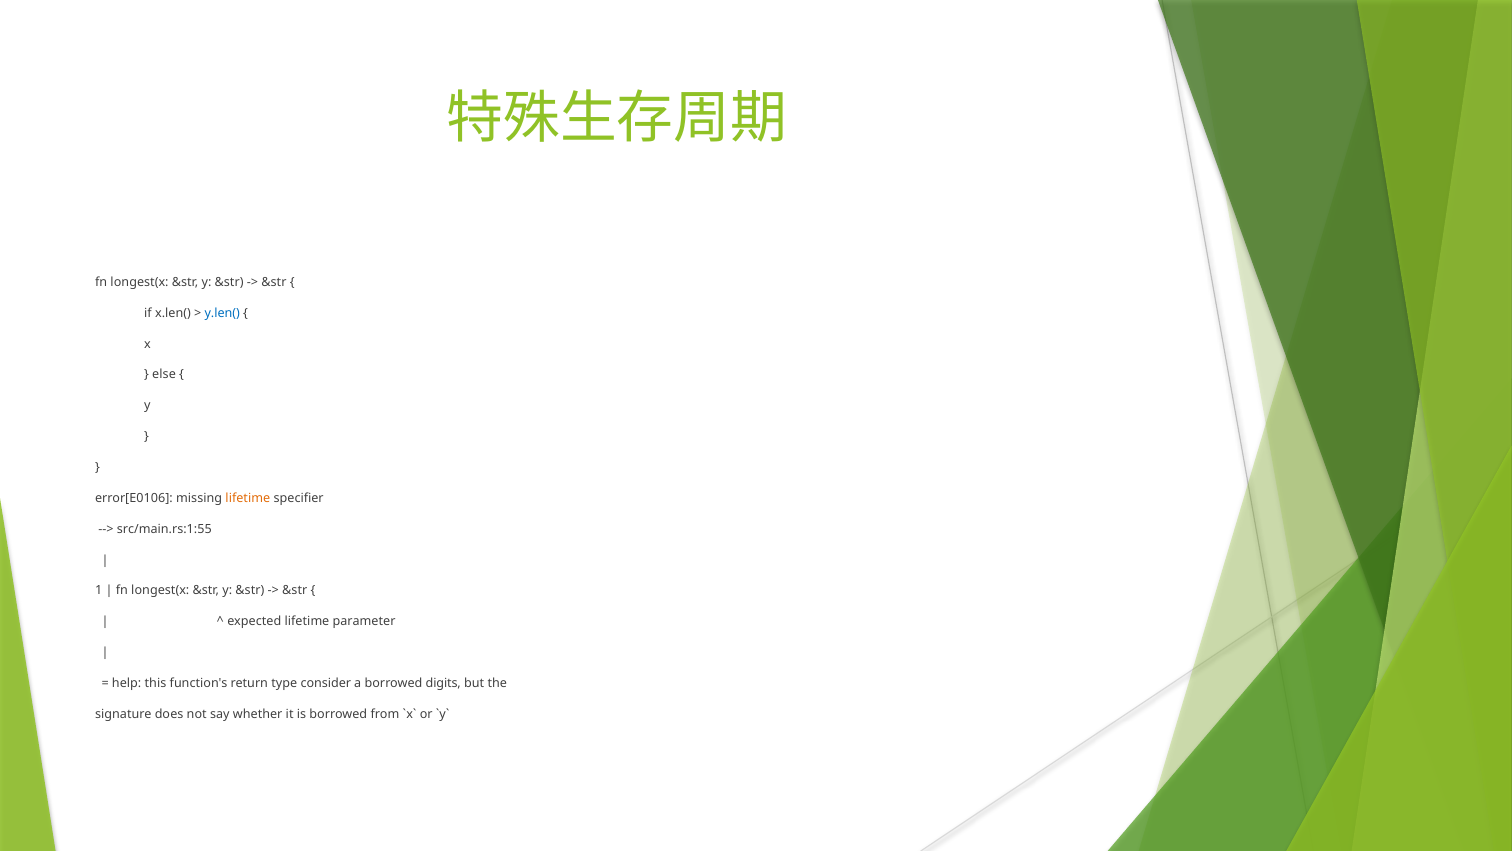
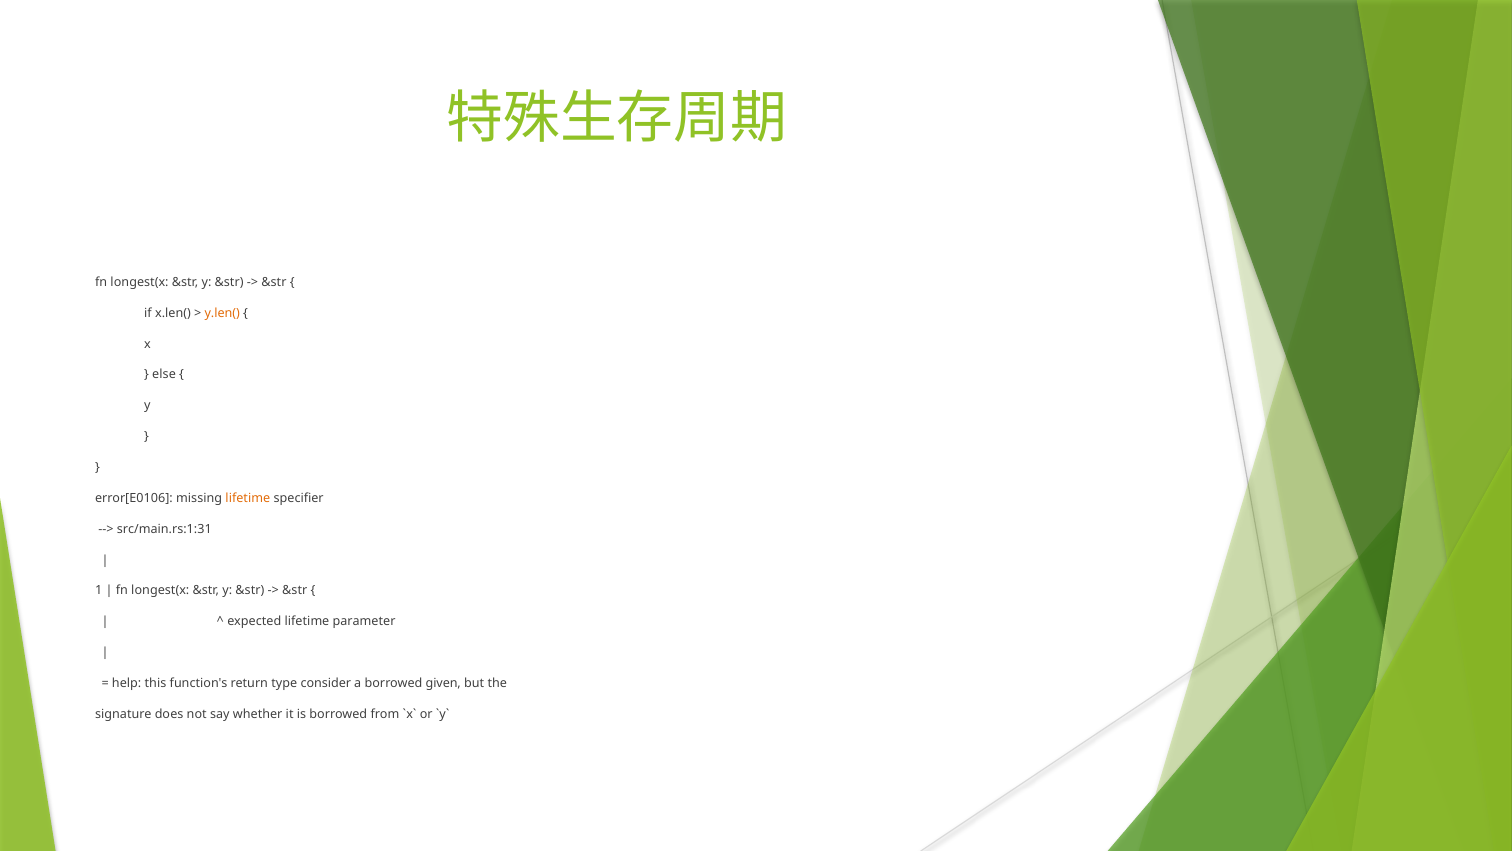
y.len( colour: blue -> orange (222, 313)
src/main.rs:1:55: src/main.rs:1:55 -> src/main.rs:1:31 (164, 529)
digits: digits -> given (443, 683)
